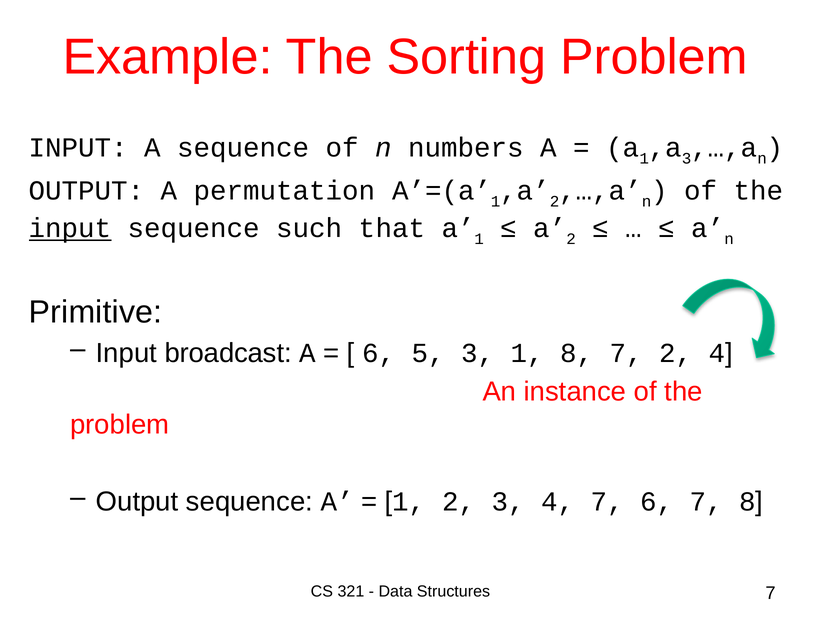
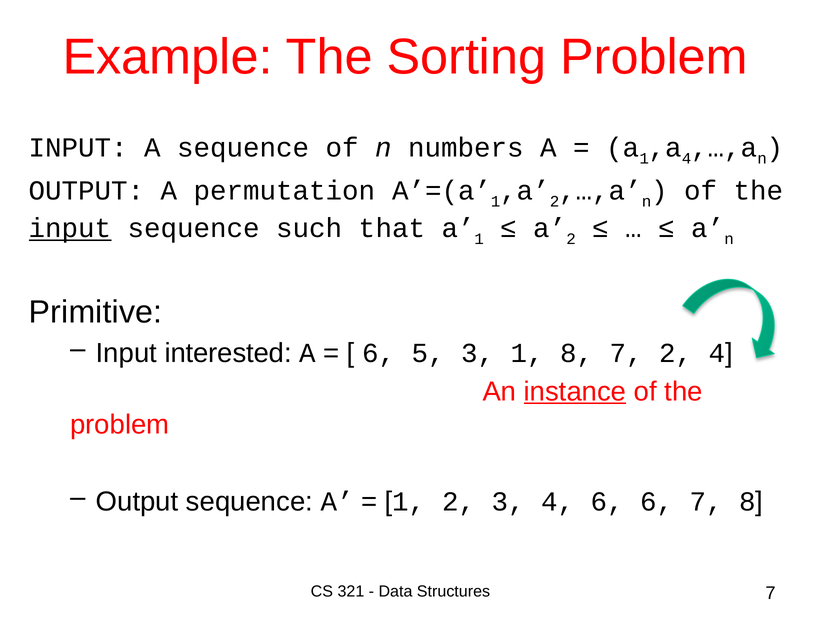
3: 3 -> 4 (687, 158)
broadcast: broadcast -> interested (228, 353)
instance underline: none -> present (575, 391)
4 7: 7 -> 6 (607, 501)
